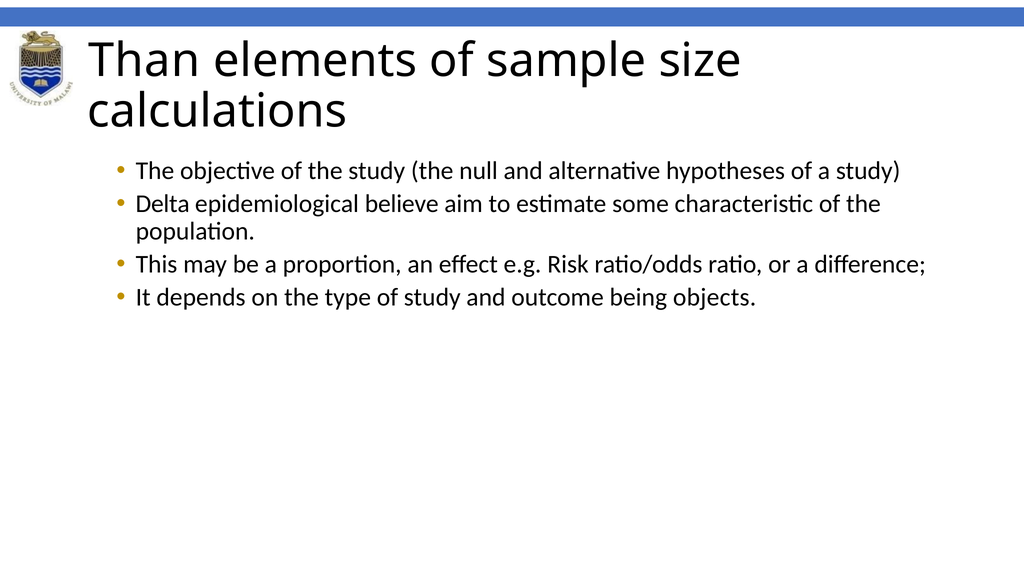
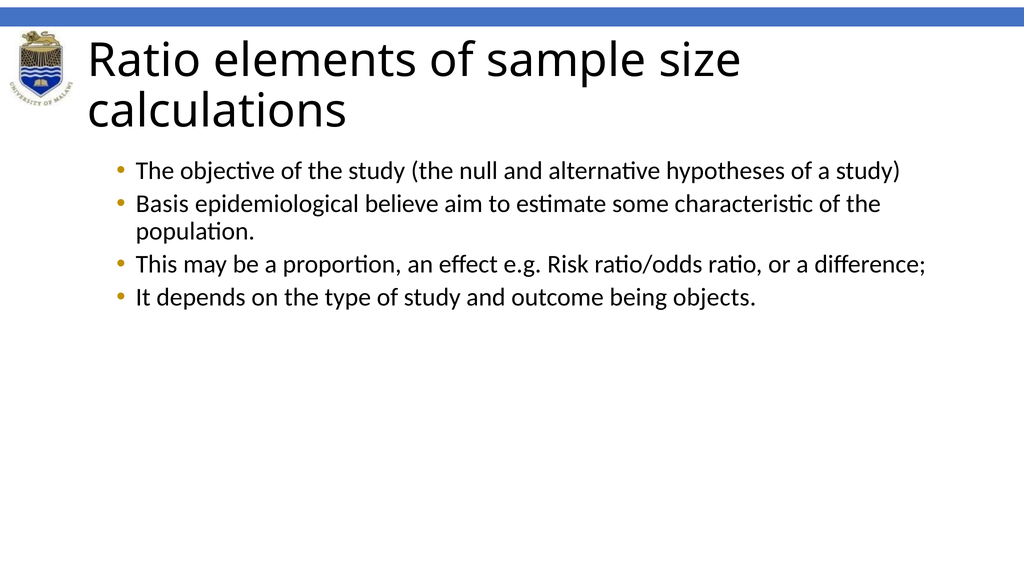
Than: Than -> Ratio (144, 61)
Delta: Delta -> Basis (162, 204)
